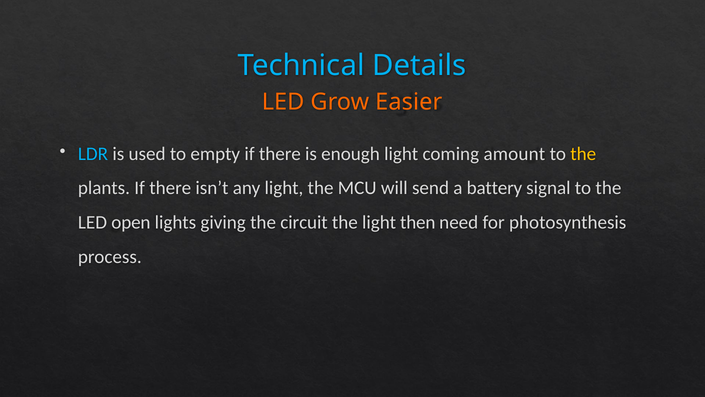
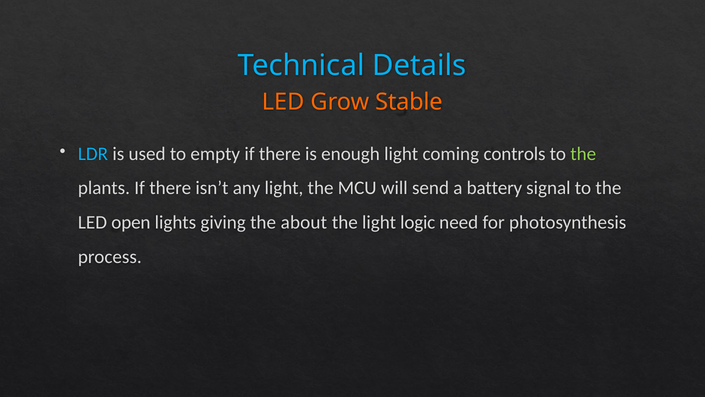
Easier: Easier -> Stable (409, 102)
amount: amount -> controls (515, 154)
the colour: yellow -> light green (583, 154)
circuit: circuit -> about (304, 222)
then: then -> logic (418, 222)
